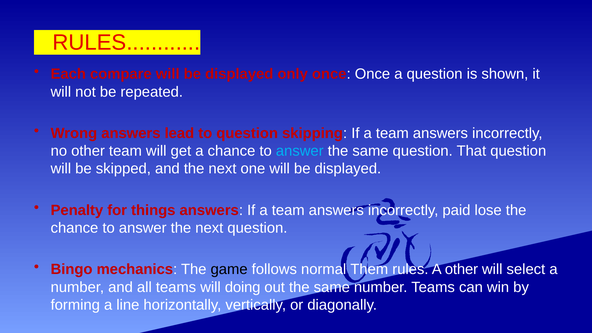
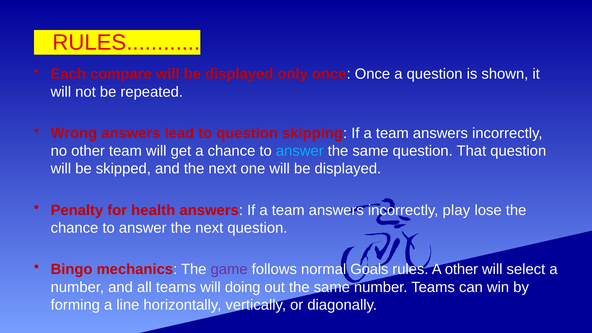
things: things -> health (153, 210)
paid: paid -> play (456, 210)
game colour: black -> purple (229, 269)
Them: Them -> Goals (369, 269)
